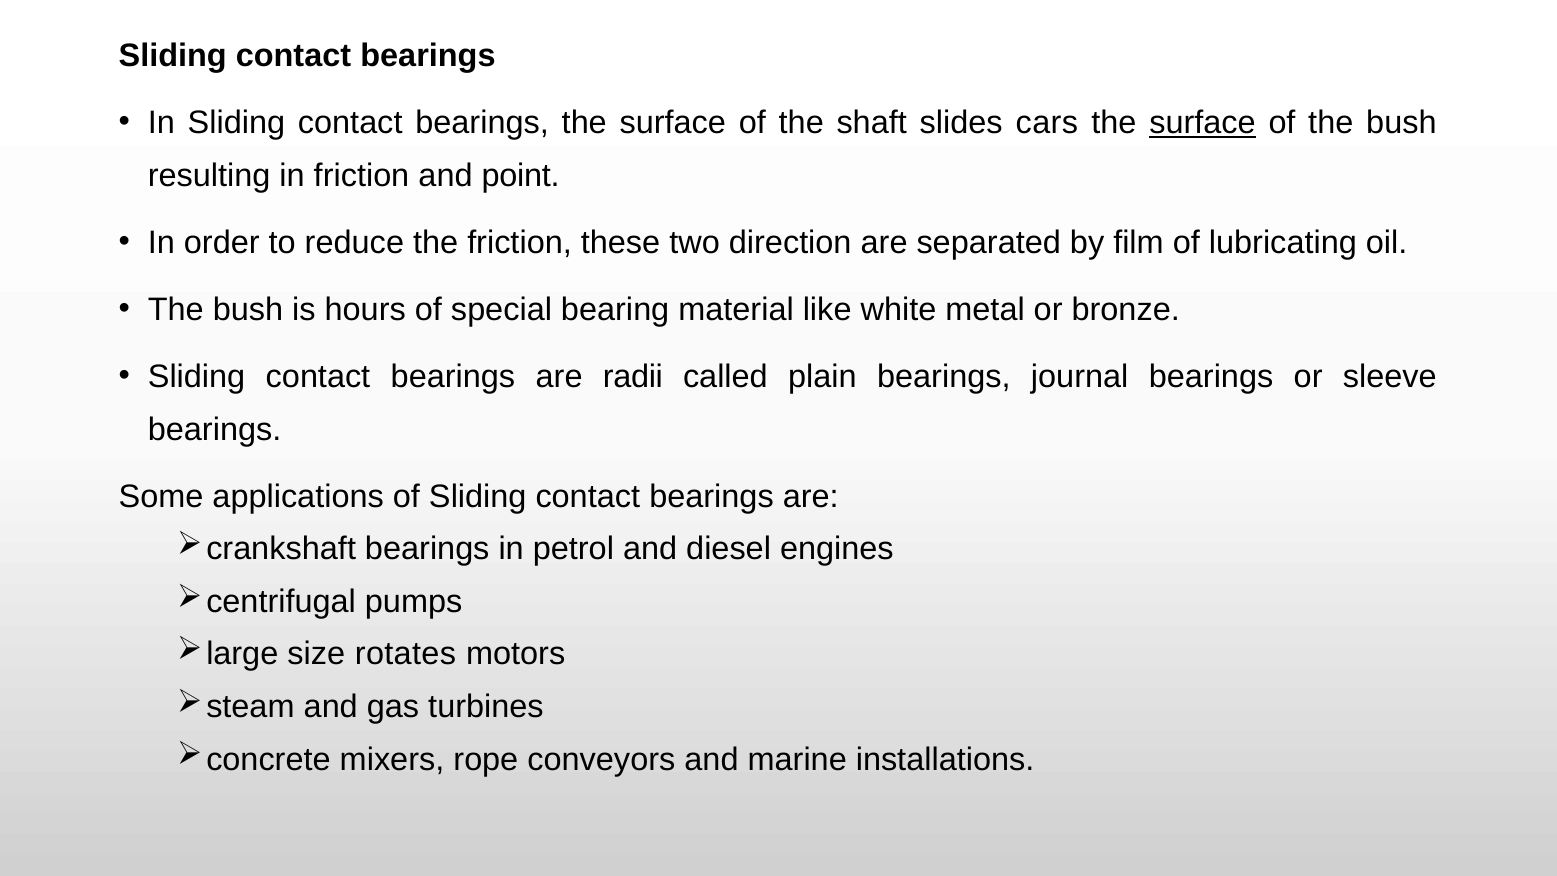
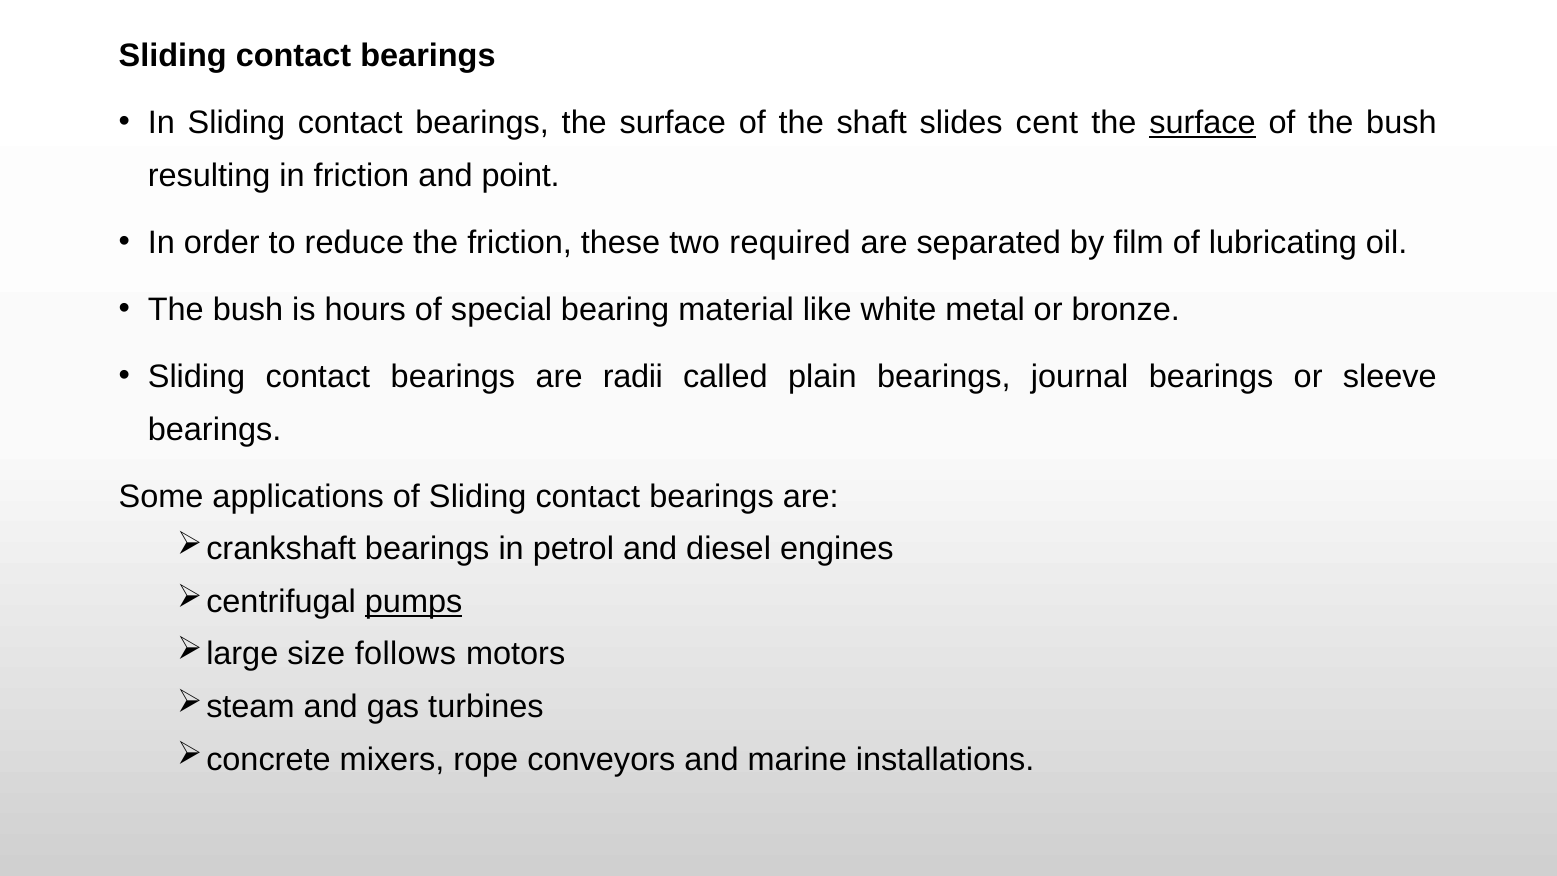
cars: cars -> cent (1047, 123)
direction: direction -> required (790, 243)
pumps underline: none -> present (414, 602)
rotates: rotates -> follows (405, 654)
